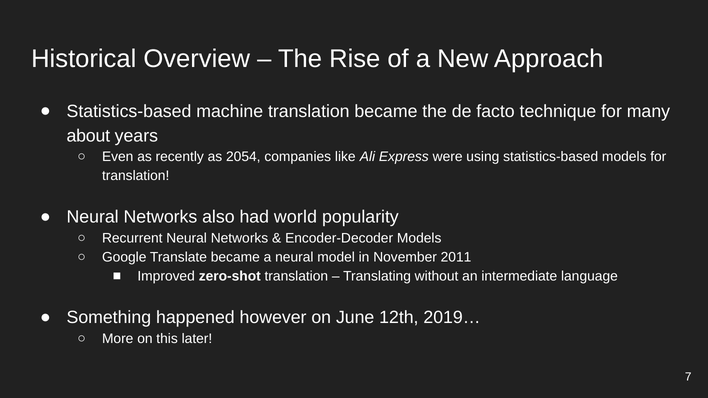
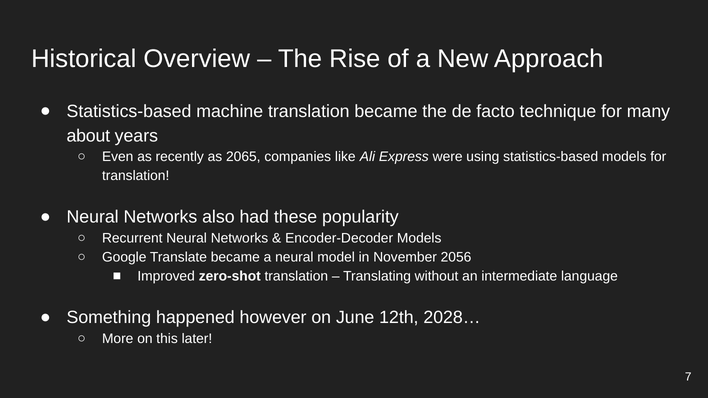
2054: 2054 -> 2065 (243, 157)
world: world -> these (296, 217)
2011: 2011 -> 2056 (456, 257)
2019…: 2019… -> 2028… (452, 318)
